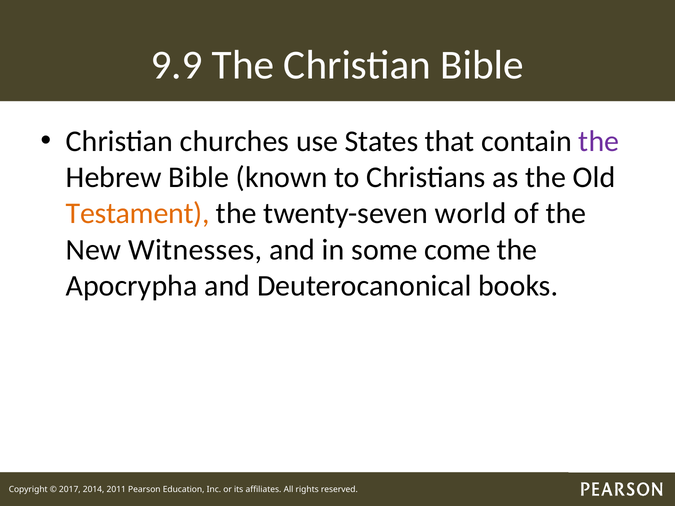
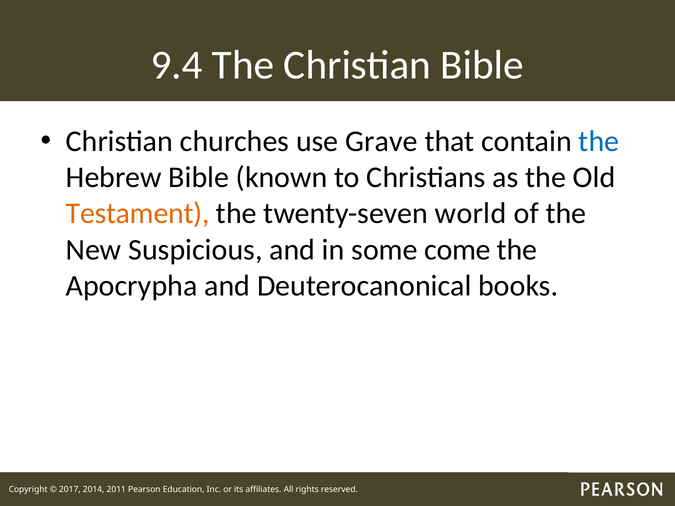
9.9: 9.9 -> 9.4 (177, 65)
States: States -> Grave (381, 142)
the colour: purple -> blue (599, 142)
Witnesses: Witnesses -> Suspicious (195, 250)
